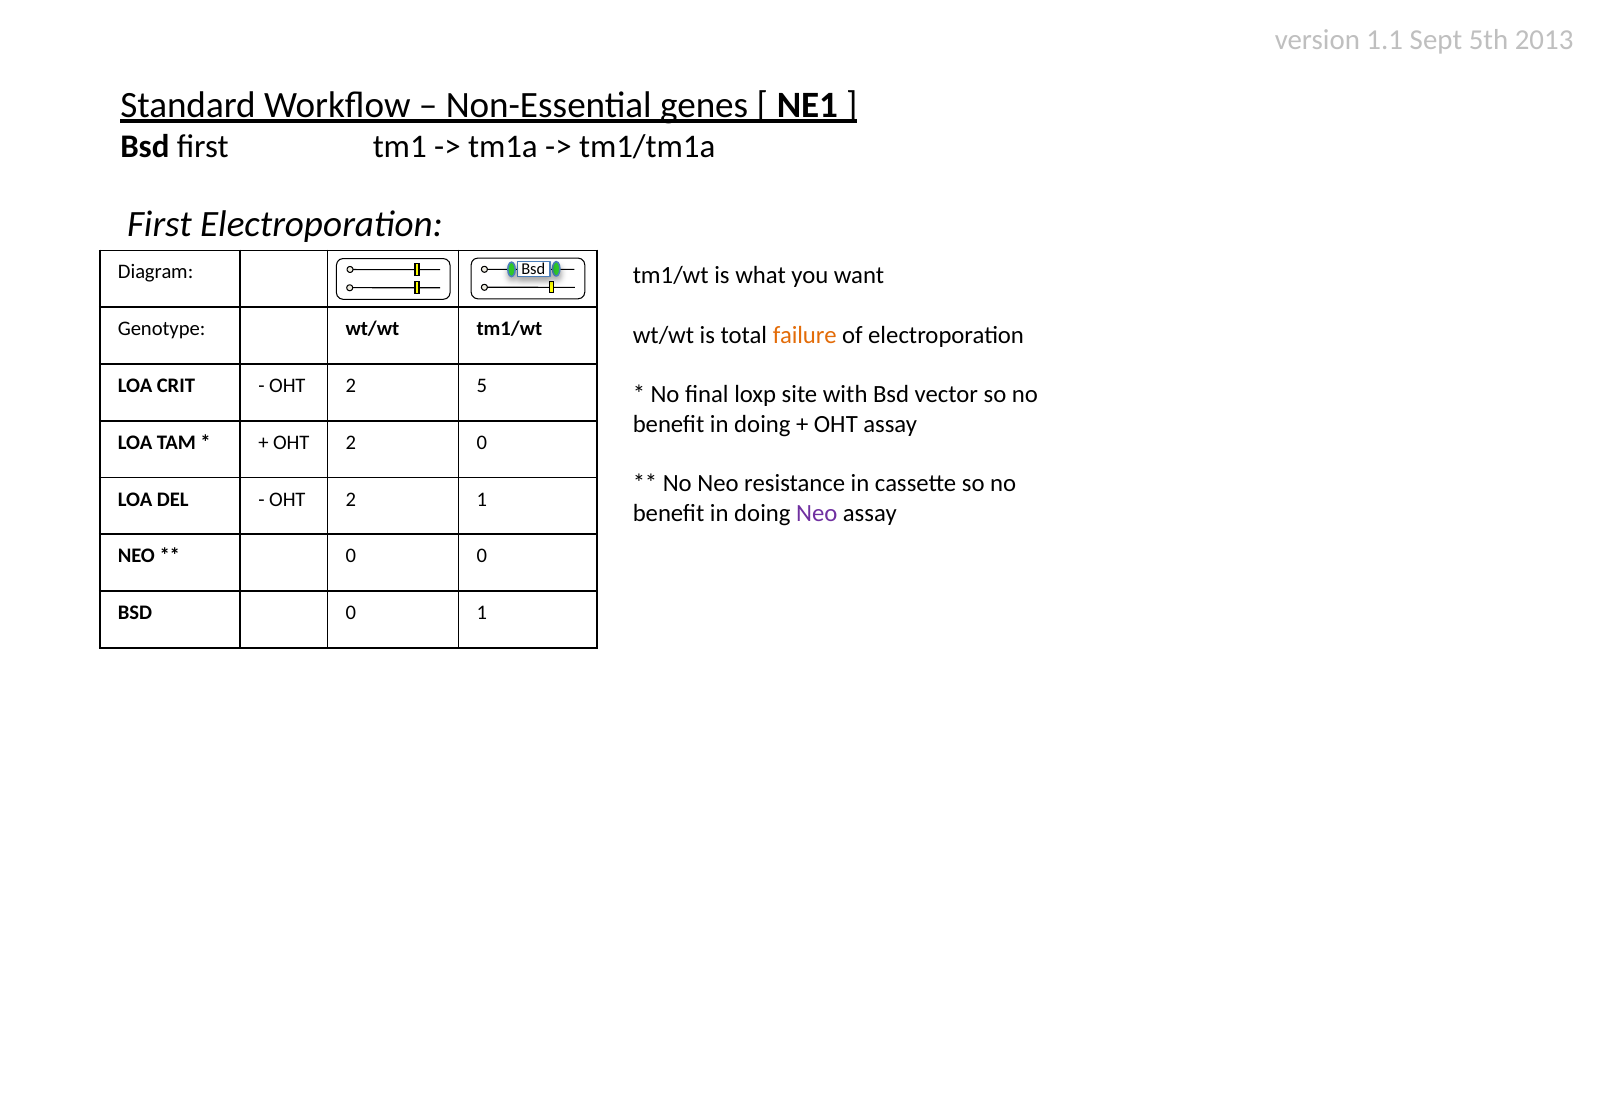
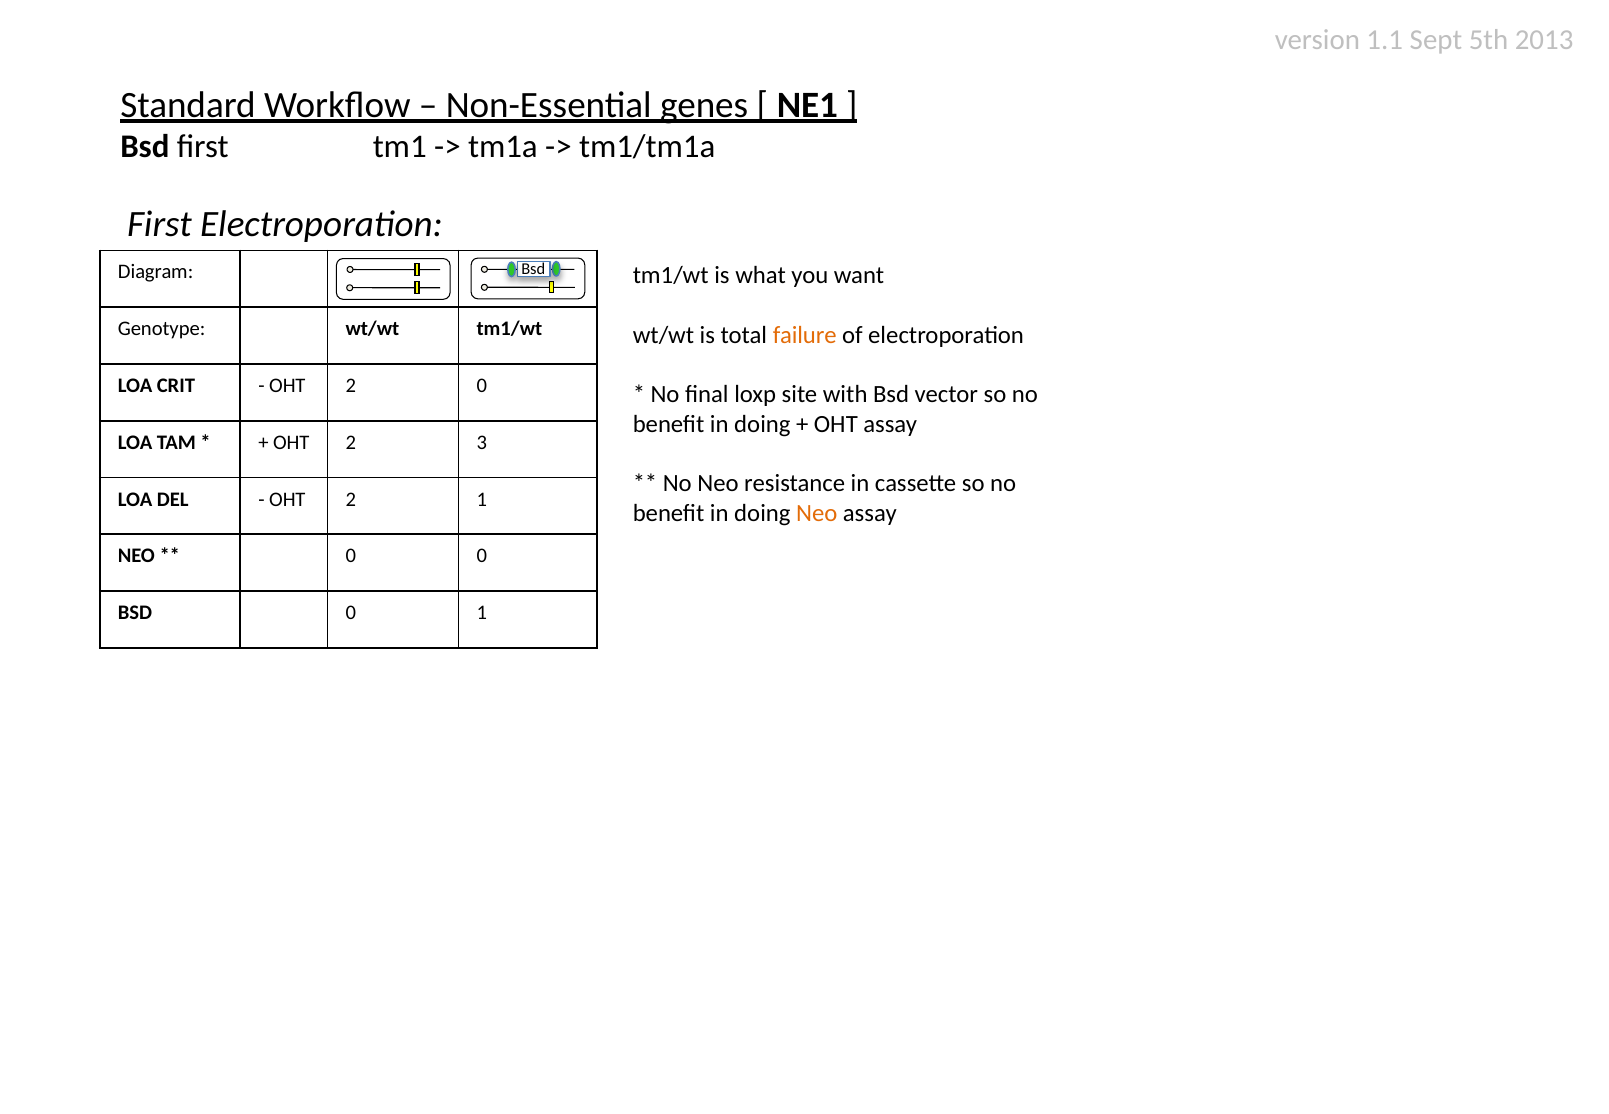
2 5: 5 -> 0 (482, 386)
2 0: 0 -> 3 (482, 442)
Neo colour: purple -> orange (817, 513)
